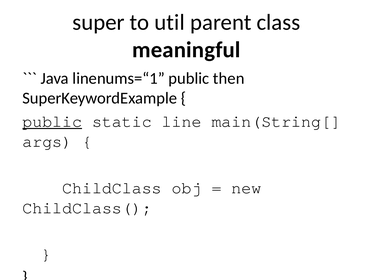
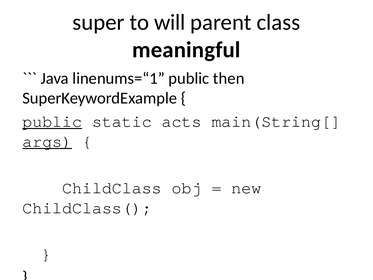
util: util -> will (170, 22)
line: line -> acts (182, 121)
args underline: none -> present (47, 141)
